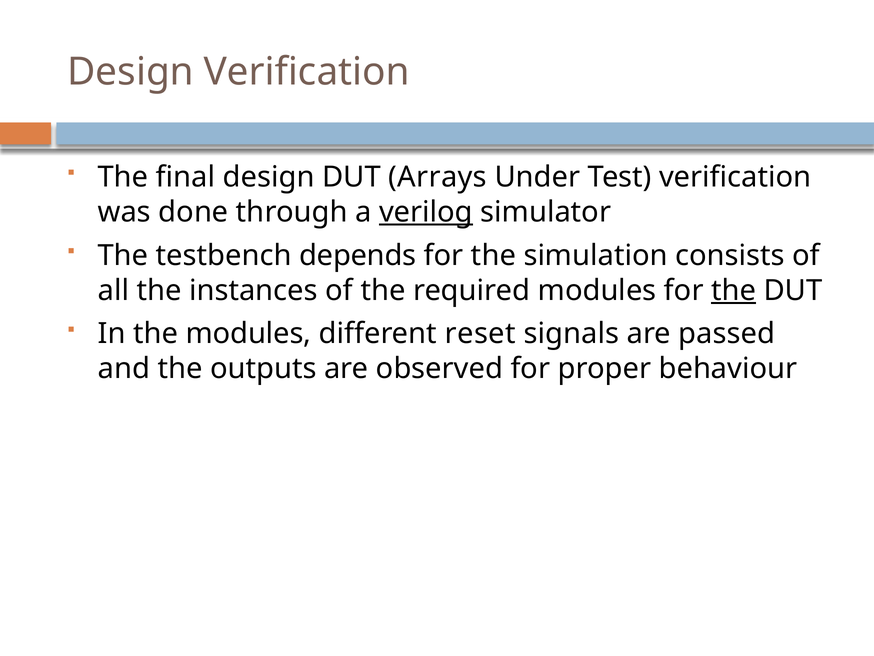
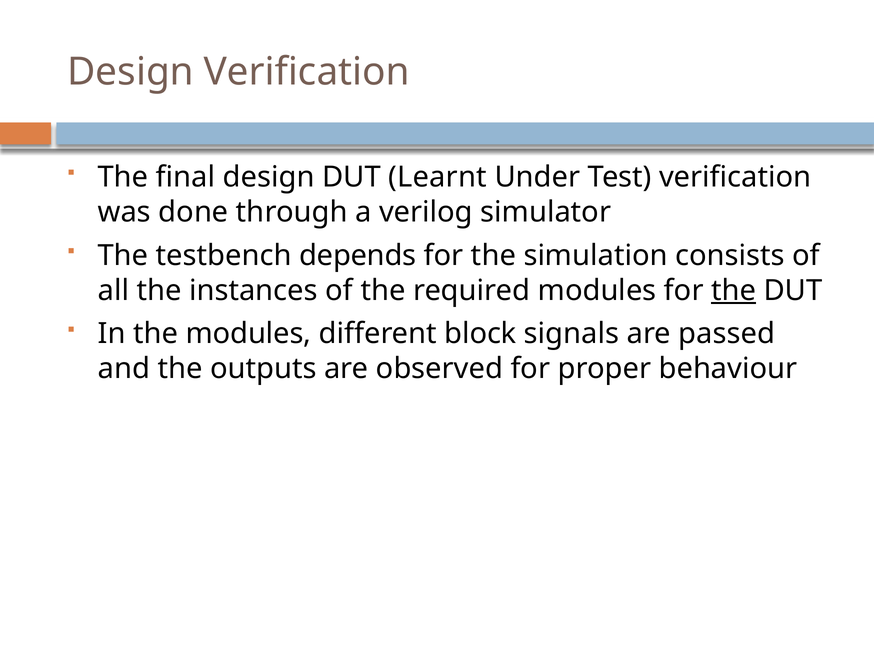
Arrays: Arrays -> Learnt (438, 177)
verilog underline: present -> none (426, 212)
reset: reset -> block (480, 334)
